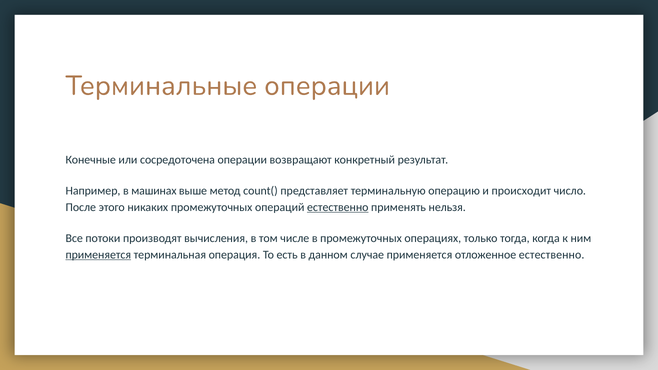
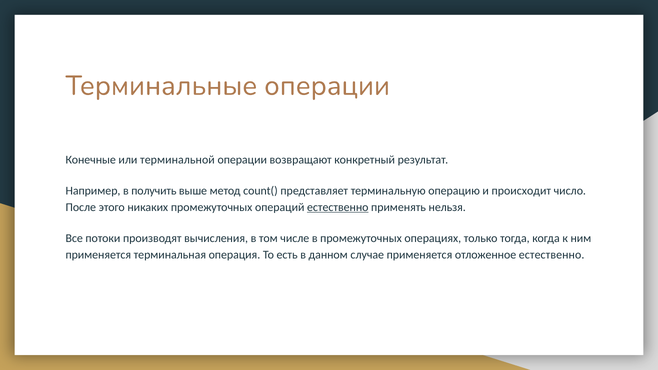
сосредоточена: сосредоточена -> терминальной (177, 160)
машинах: машинах -> получить (154, 191)
применяется underline: present -> none (98, 255)
